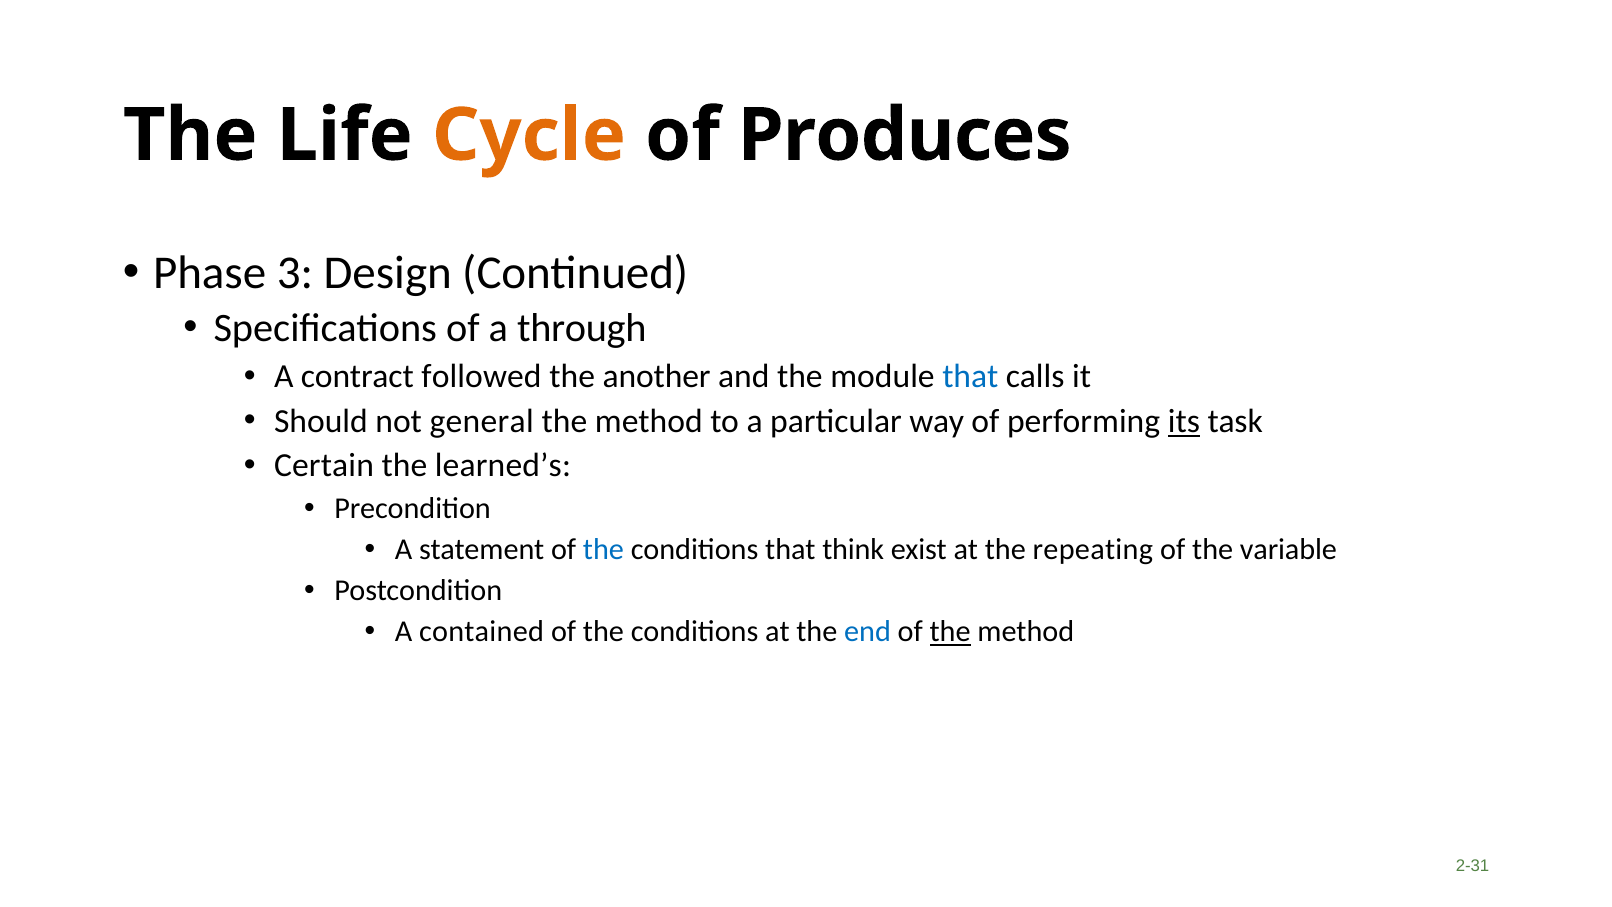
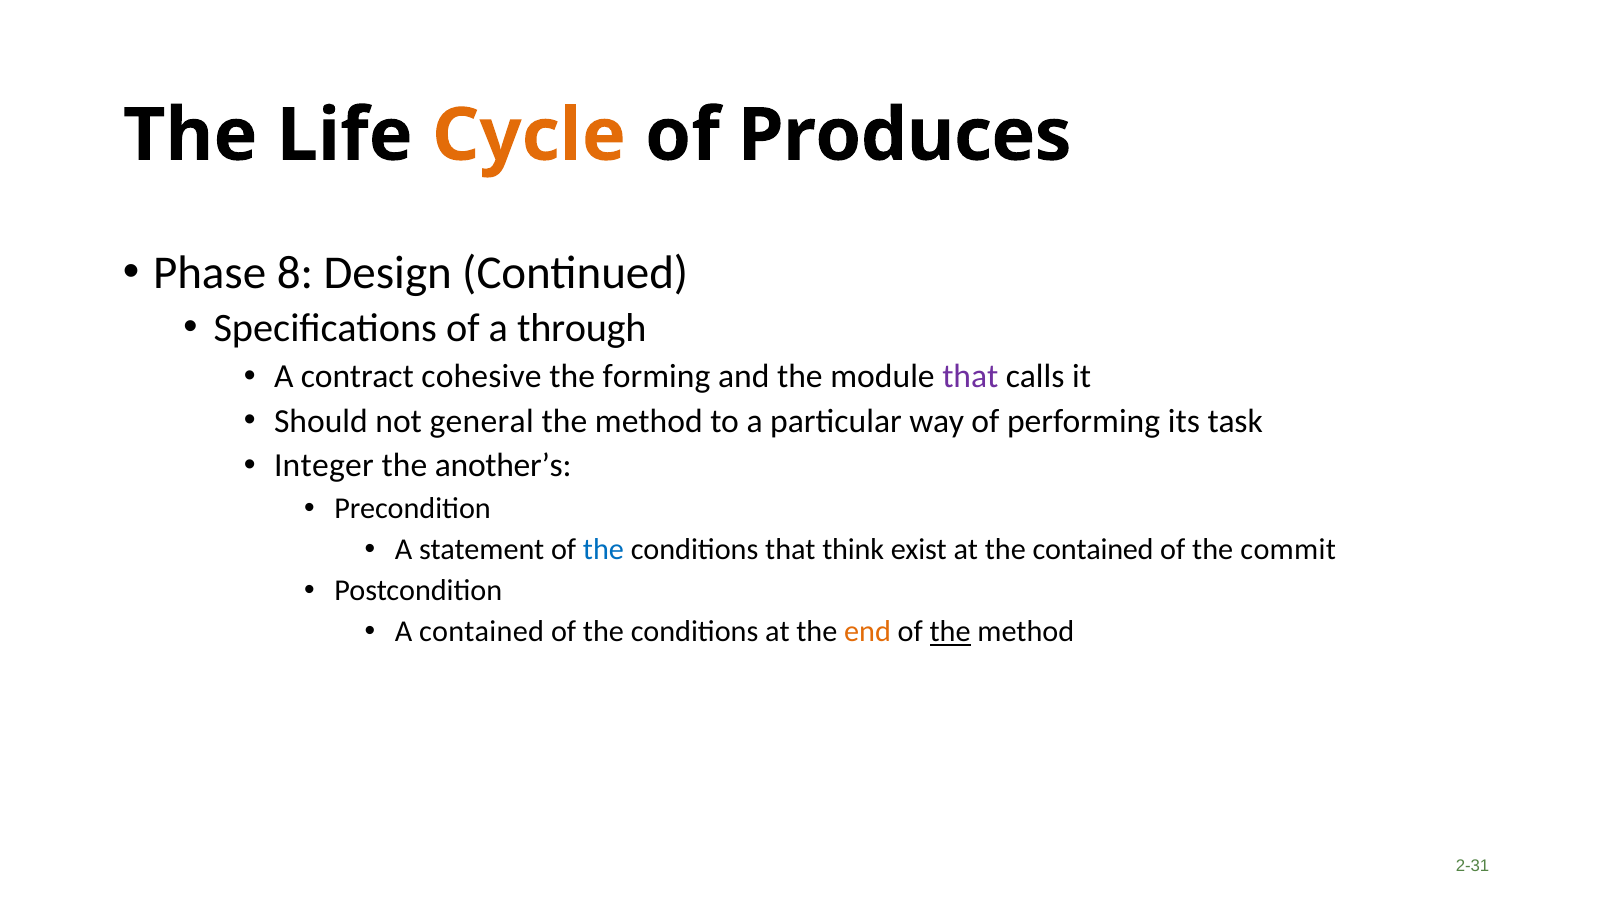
3: 3 -> 8 (295, 273)
followed: followed -> cohesive (481, 376)
another: another -> forming (657, 376)
that colour: blue -> purple (970, 376)
its underline: present -> none (1184, 421)
Certain: Certain -> Integer (324, 466)
learned’s: learned’s -> another’s (503, 466)
the repeating: repeating -> contained (1093, 550)
variable: variable -> commit (1288, 550)
end colour: blue -> orange (867, 632)
